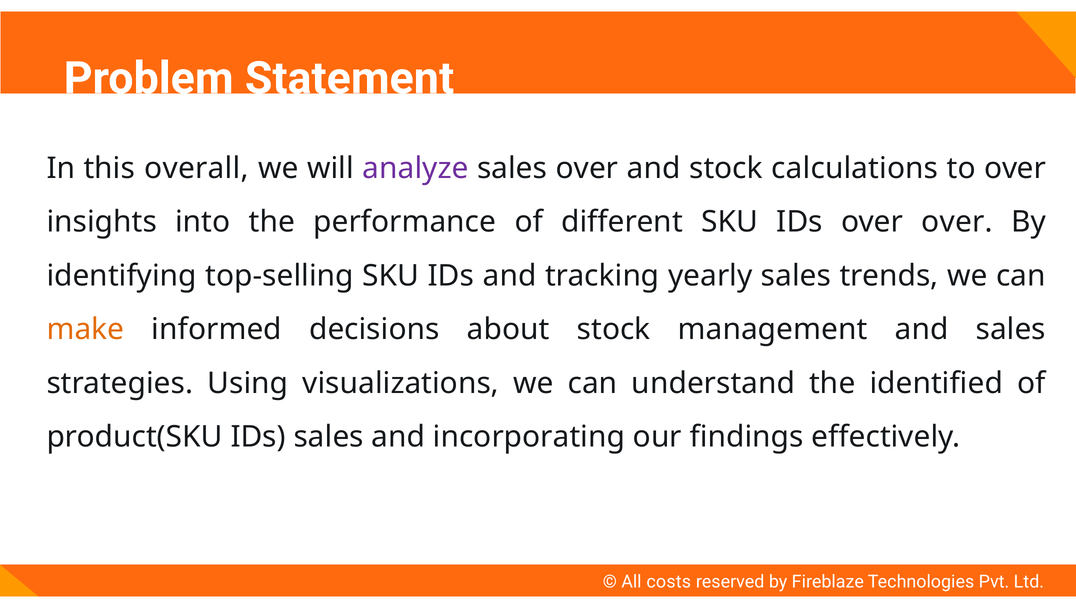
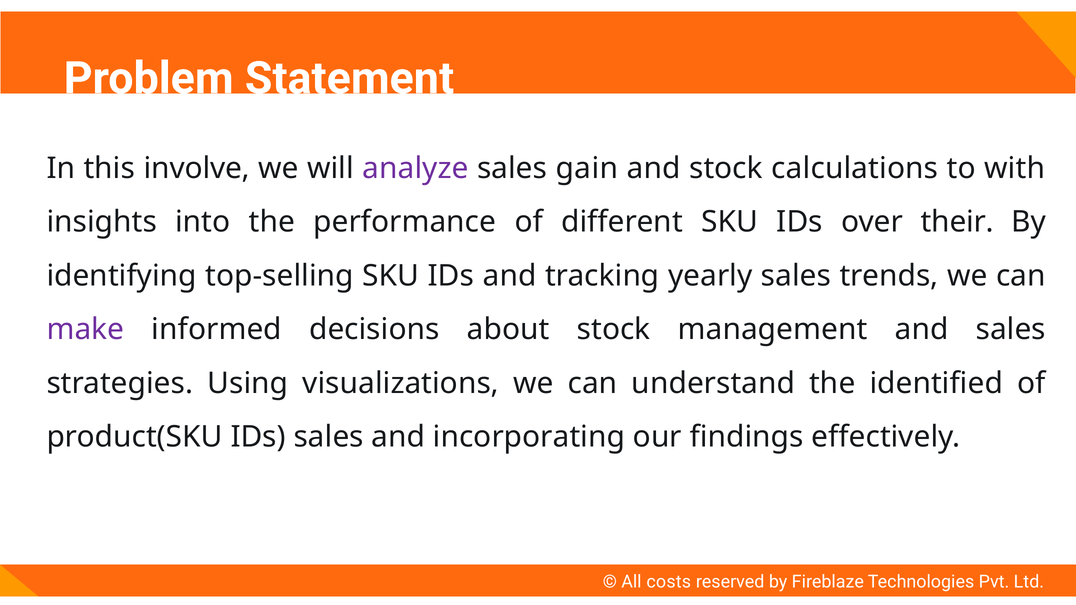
overall: overall -> involve (197, 168)
sales over: over -> gain (587, 168)
to over: over -> with (1015, 168)
over over: over -> their (957, 222)
make colour: orange -> purple (85, 330)
